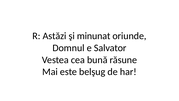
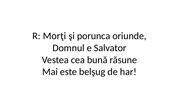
Astăzi: Astăzi -> Morţi (54, 36)
minunat: minunat -> porunca (94, 36)
